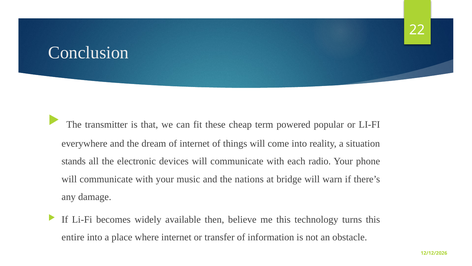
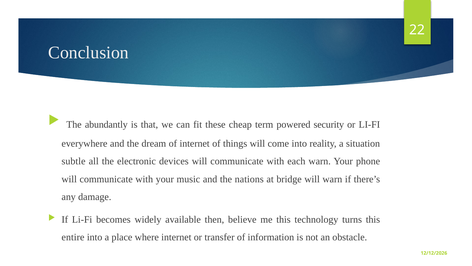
transmitter: transmitter -> abundantly (106, 124)
popular: popular -> security (329, 124)
stands: stands -> subtle (74, 161)
each radio: radio -> warn (320, 161)
